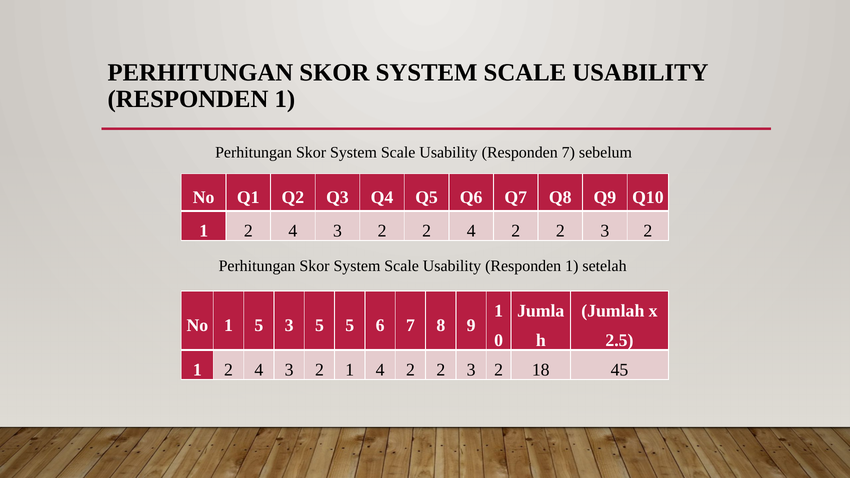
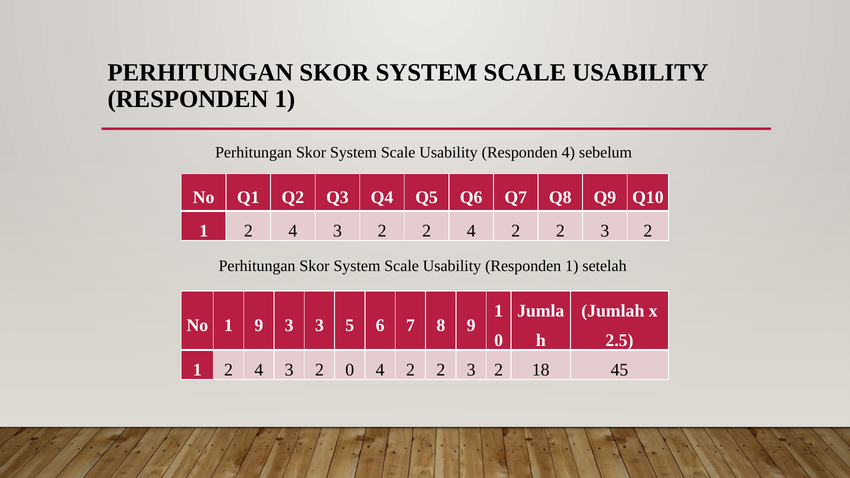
Responden 7: 7 -> 4 (568, 152)
1 5: 5 -> 9 (259, 326)
3 5: 5 -> 3 (319, 326)
2 1: 1 -> 0 (350, 370)
